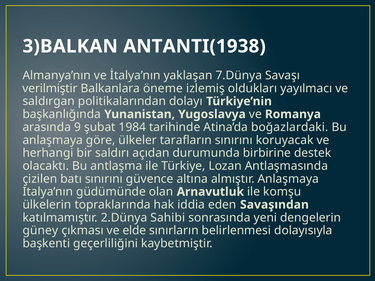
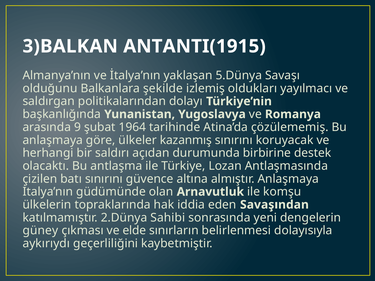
ANTANTI(1938: ANTANTI(1938 -> ANTANTI(1915 (194, 46)
7.Dünya: 7.Dünya -> 5.Dünya (239, 76)
verilmiştir: verilmiştir -> olduğunu (50, 88)
öneme: öneme -> şekilde (163, 88)
1984: 1984 -> 1964 (132, 127)
boğazlardaki: boğazlardaki -> çözülememiş (290, 127)
tarafların: tarafların -> kazanmış (186, 140)
başkenti: başkenti -> aykırıydı (46, 244)
